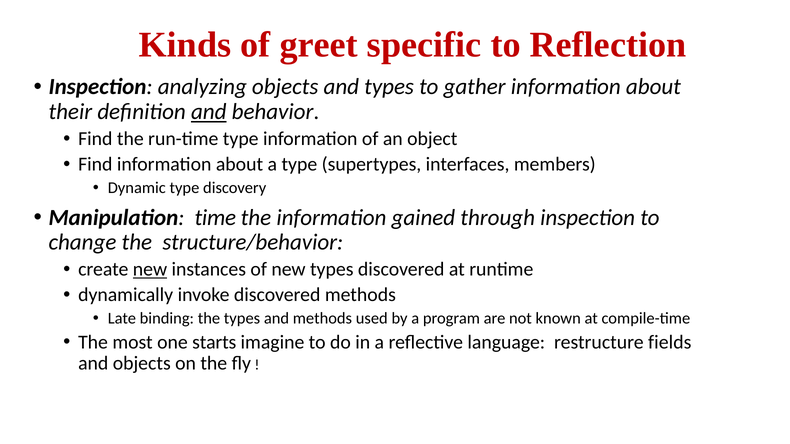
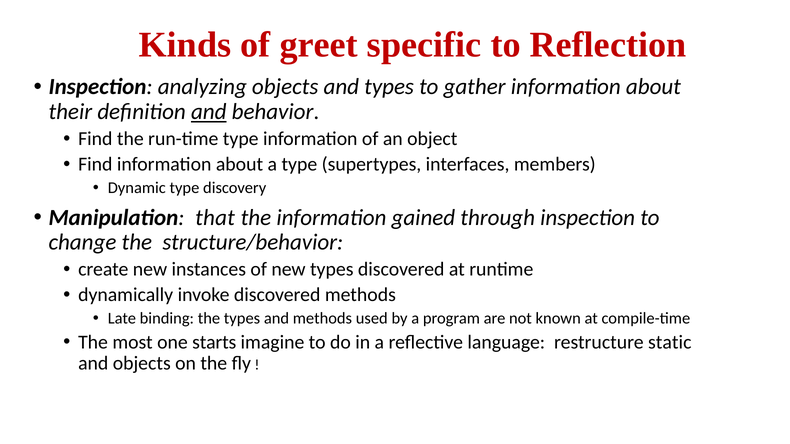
time: time -> that (215, 218)
new underline: present -> none (150, 270)
fields: fields -> static (670, 342)
